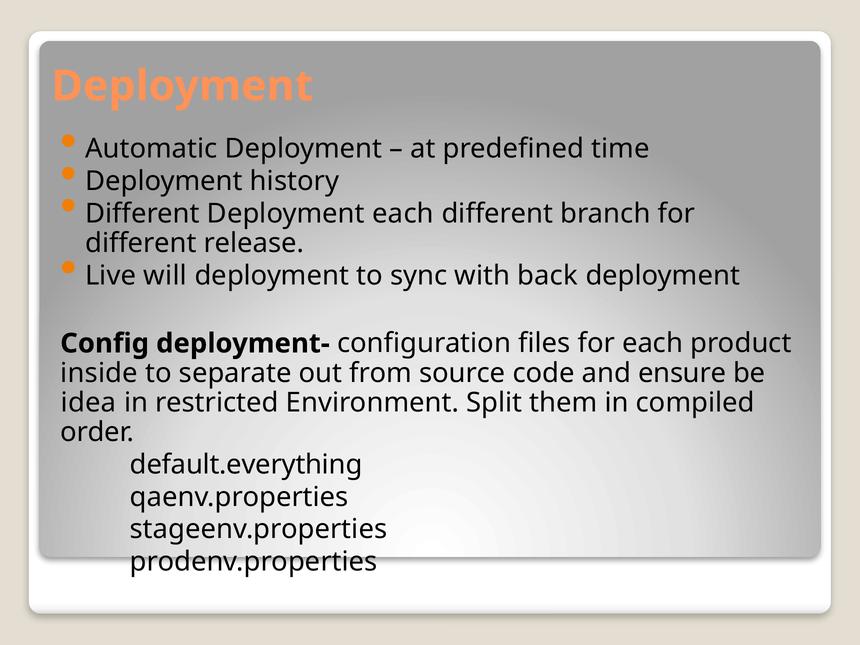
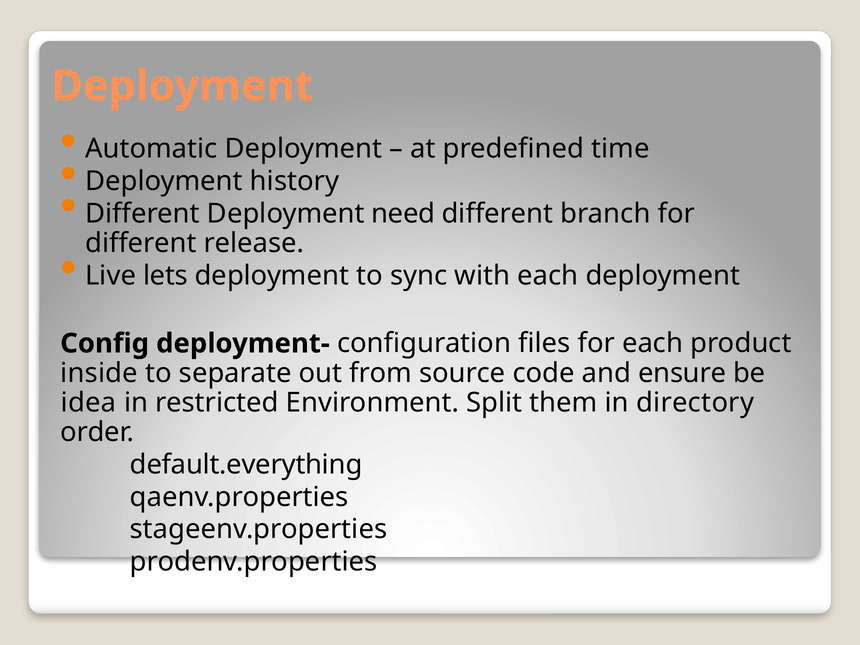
Deployment each: each -> need (403, 213)
will: will -> lets (165, 275)
with back: back -> each (548, 275)
compiled: compiled -> directory (695, 403)
